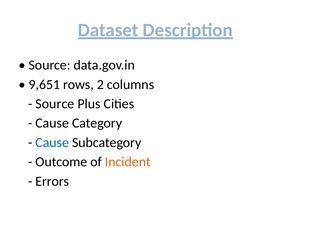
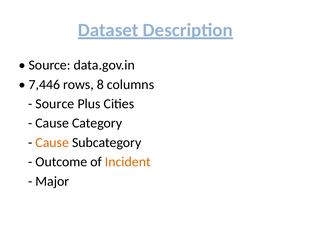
9,651: 9,651 -> 7,446 (44, 85)
2: 2 -> 8 (100, 85)
Cause colour: blue -> orange (52, 143)
Errors: Errors -> Major (52, 181)
